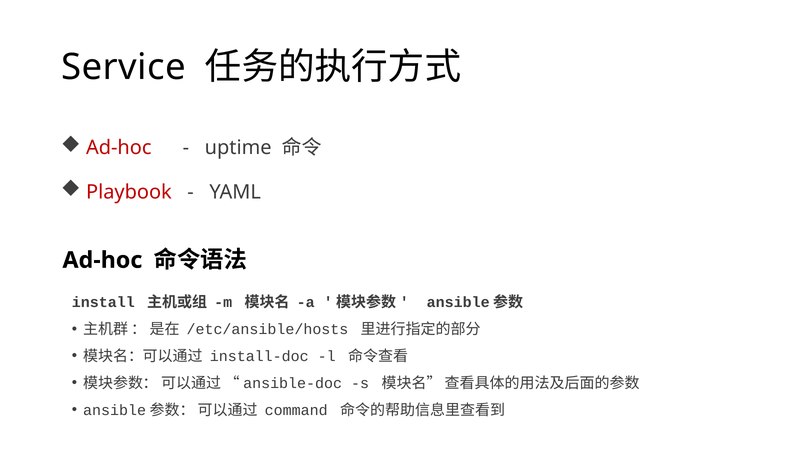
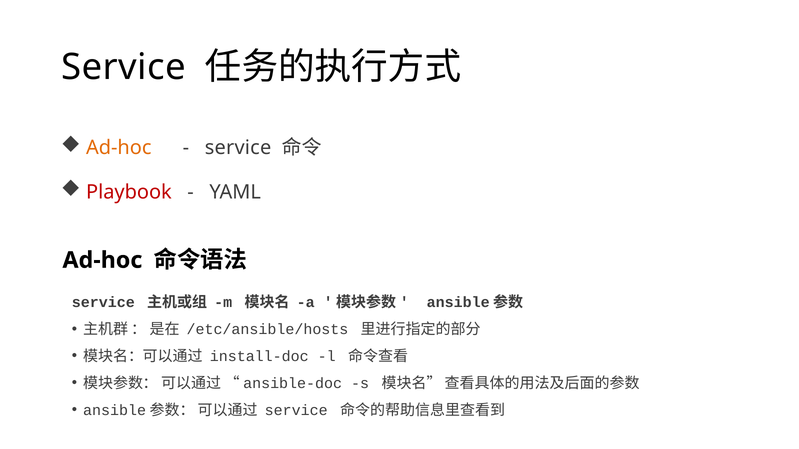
Ad-hoc colour: red -> orange (119, 148)
uptime: uptime -> service (238, 148)
install: install -> service (103, 303)
command: command -> service (296, 411)
